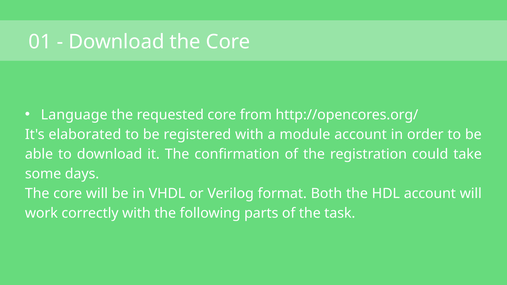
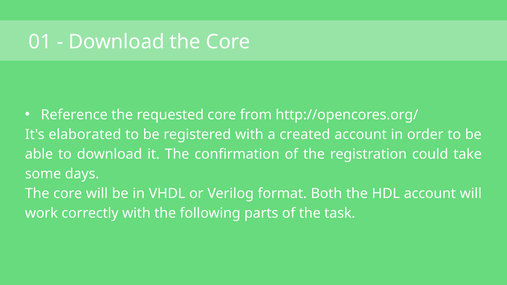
Language: Language -> Reference (74, 115)
module: module -> created (305, 135)
